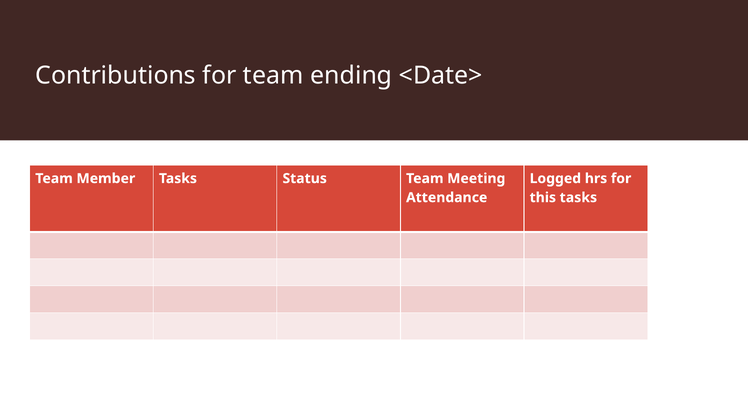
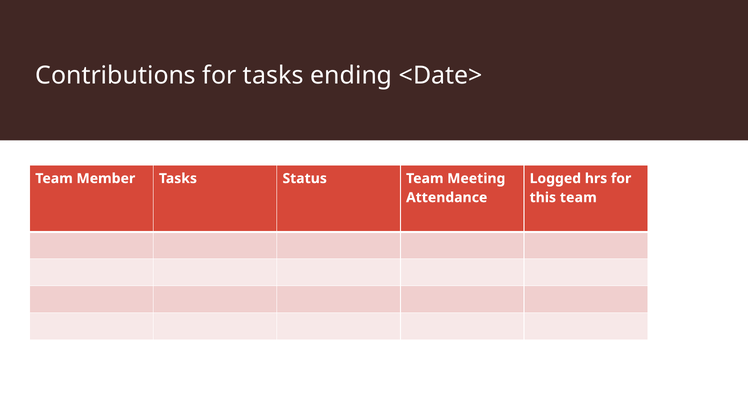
for team: team -> tasks (273, 76)
this tasks: tasks -> team (578, 198)
